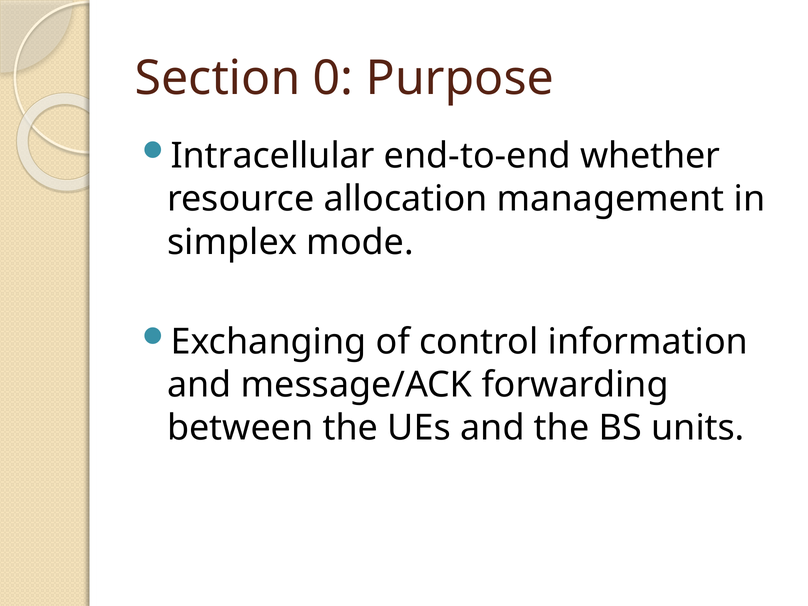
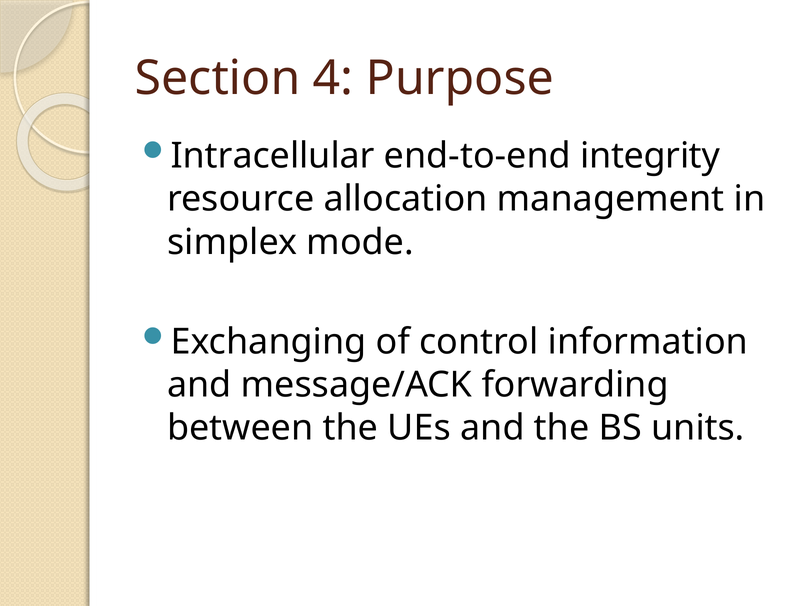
0: 0 -> 4 (333, 78)
whether: whether -> integrity (650, 156)
